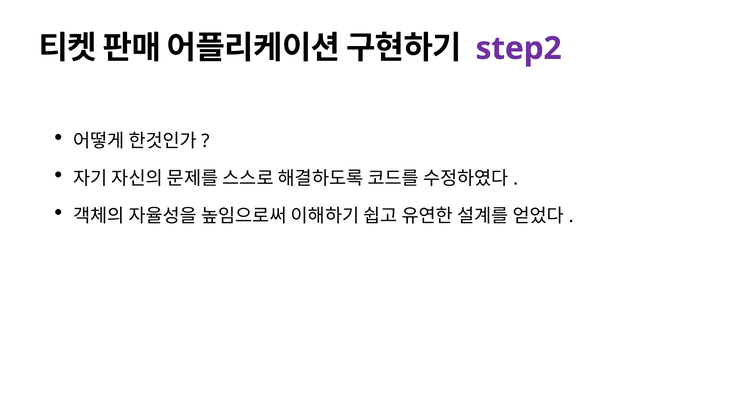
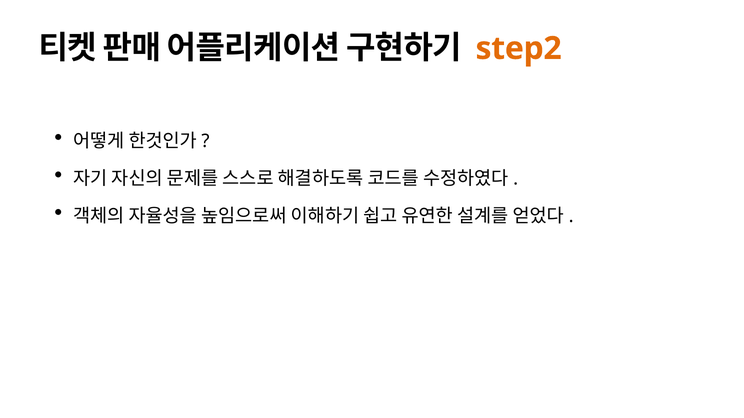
step2 colour: purple -> orange (519, 48)
